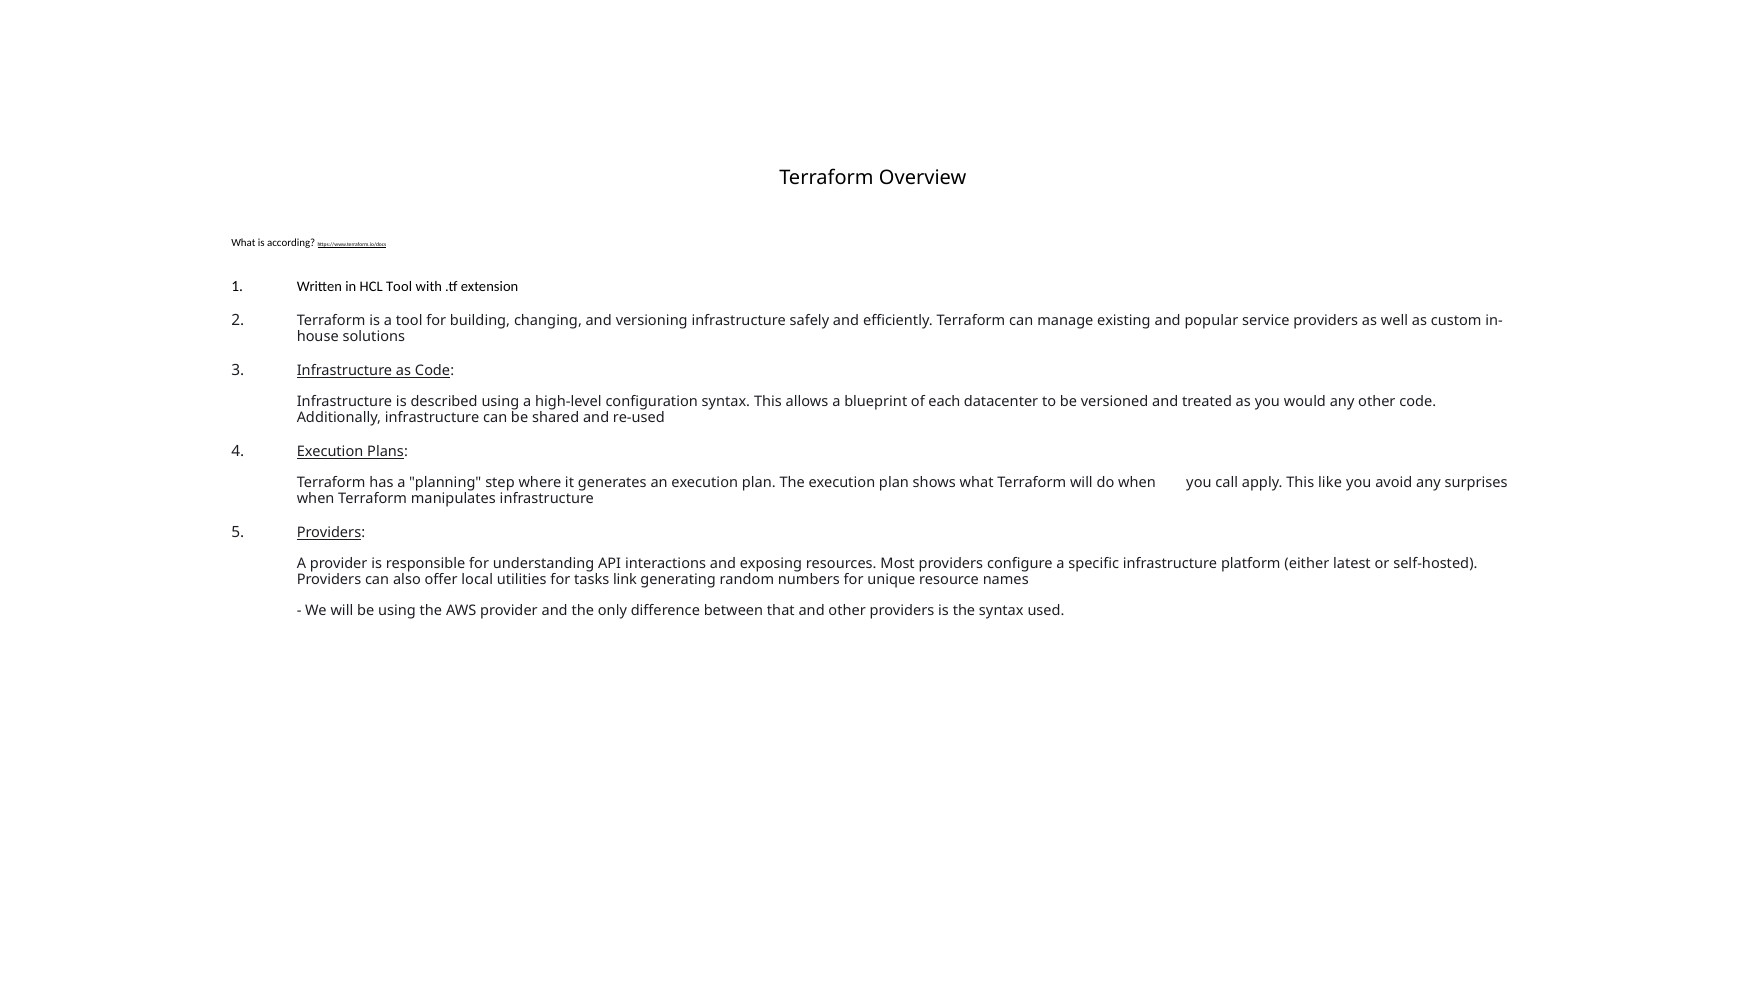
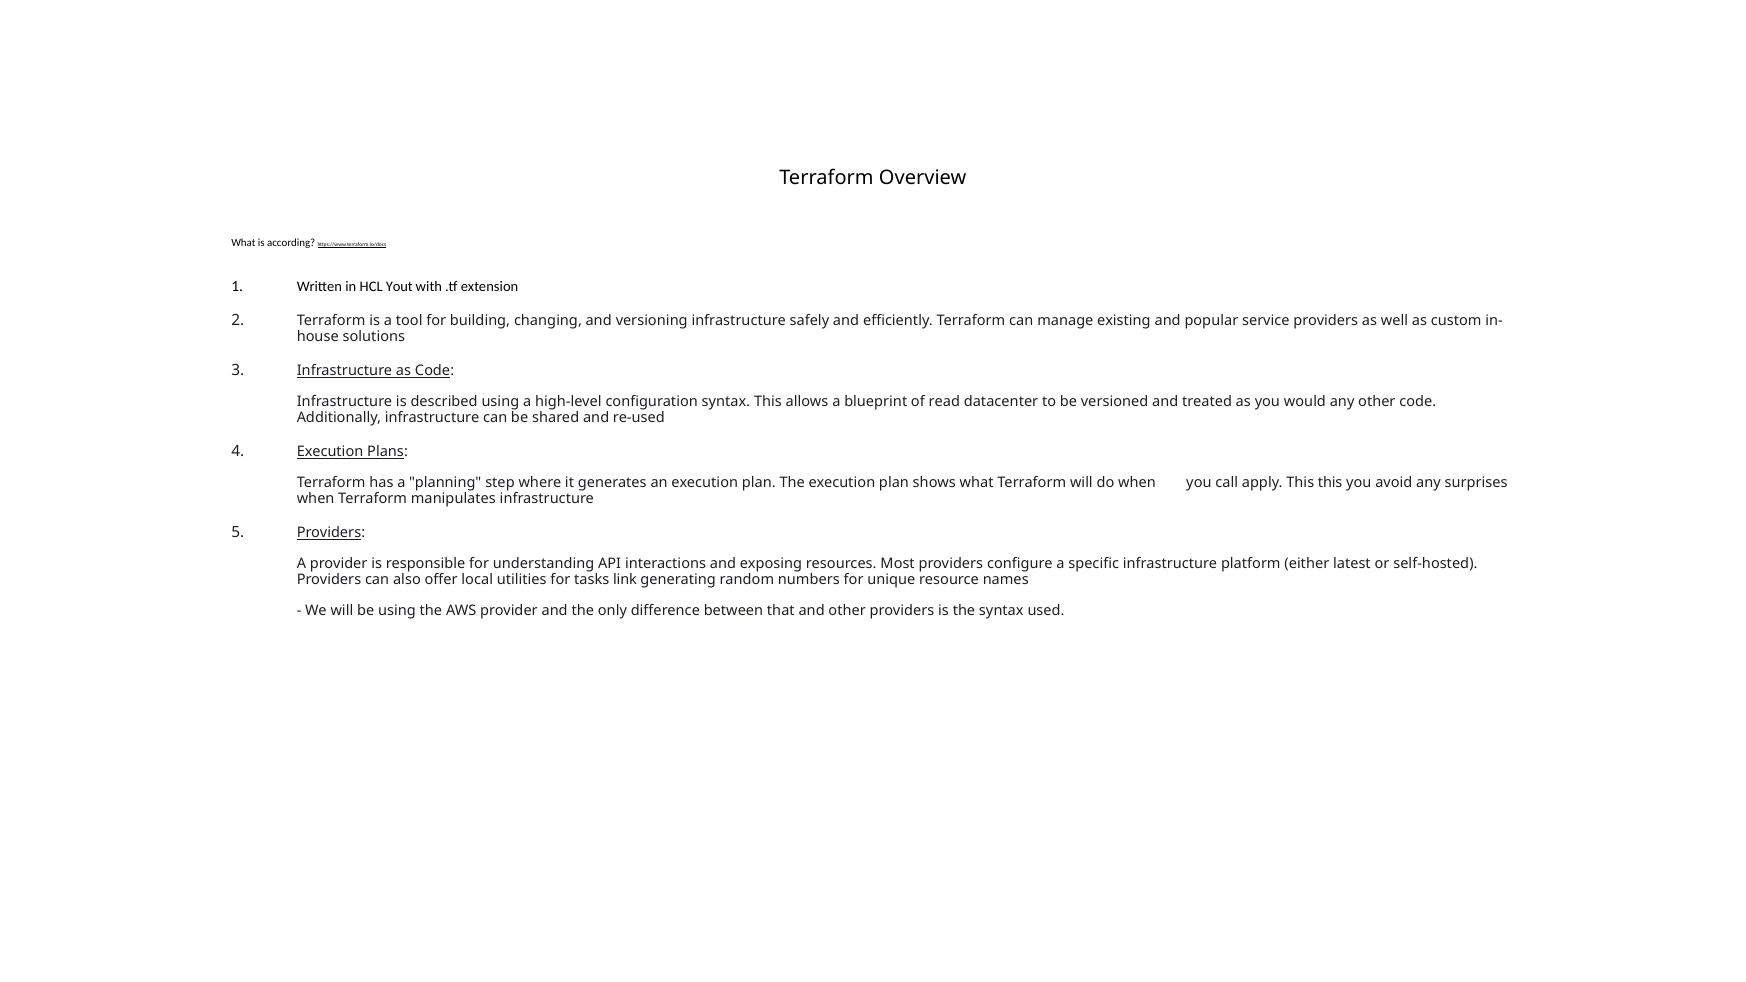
HCL Tool: Tool -> Yout (399, 287)
each: each -> read (944, 402)
This like: like -> this (1330, 483)
